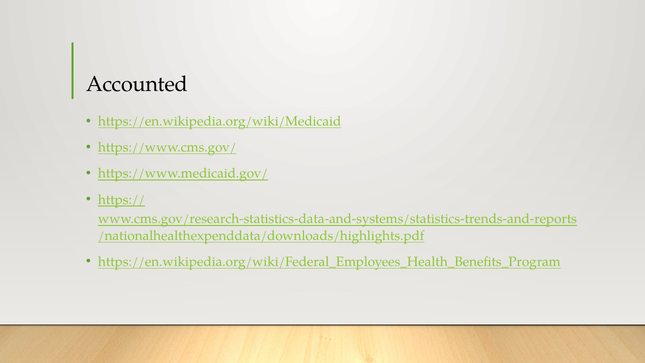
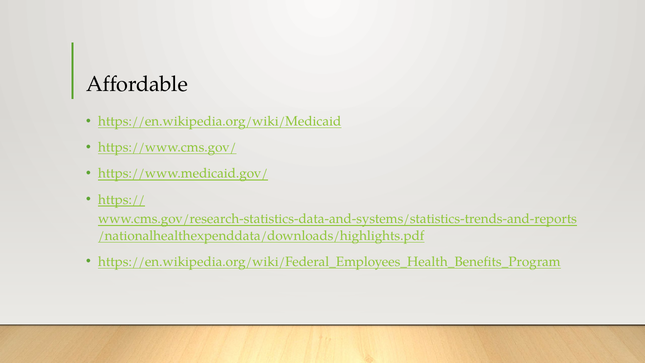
Accounted: Accounted -> Affordable (137, 84)
